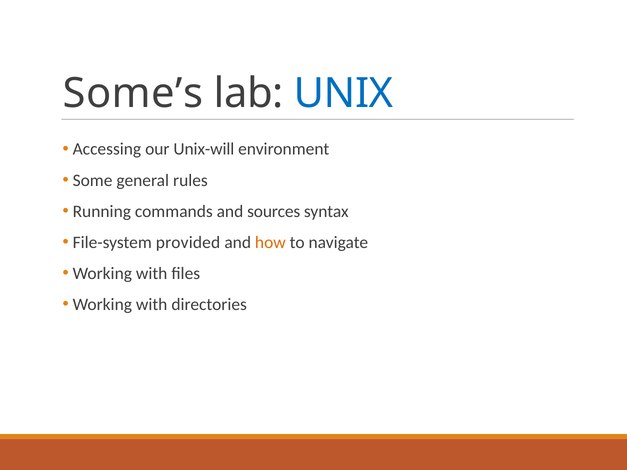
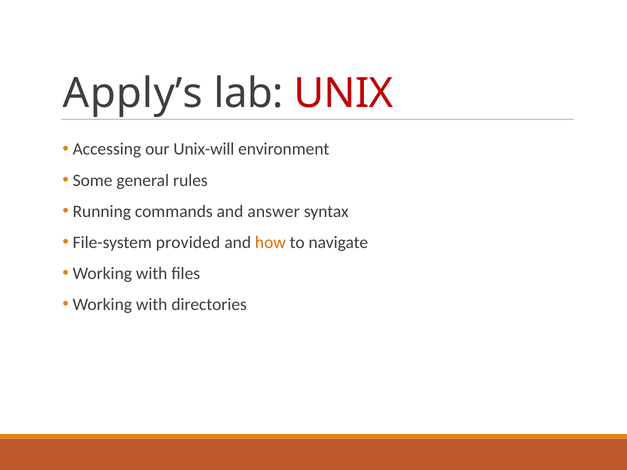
Some’s: Some’s -> Apply’s (133, 94)
UNIX colour: blue -> red (343, 94)
sources: sources -> answer (274, 211)
